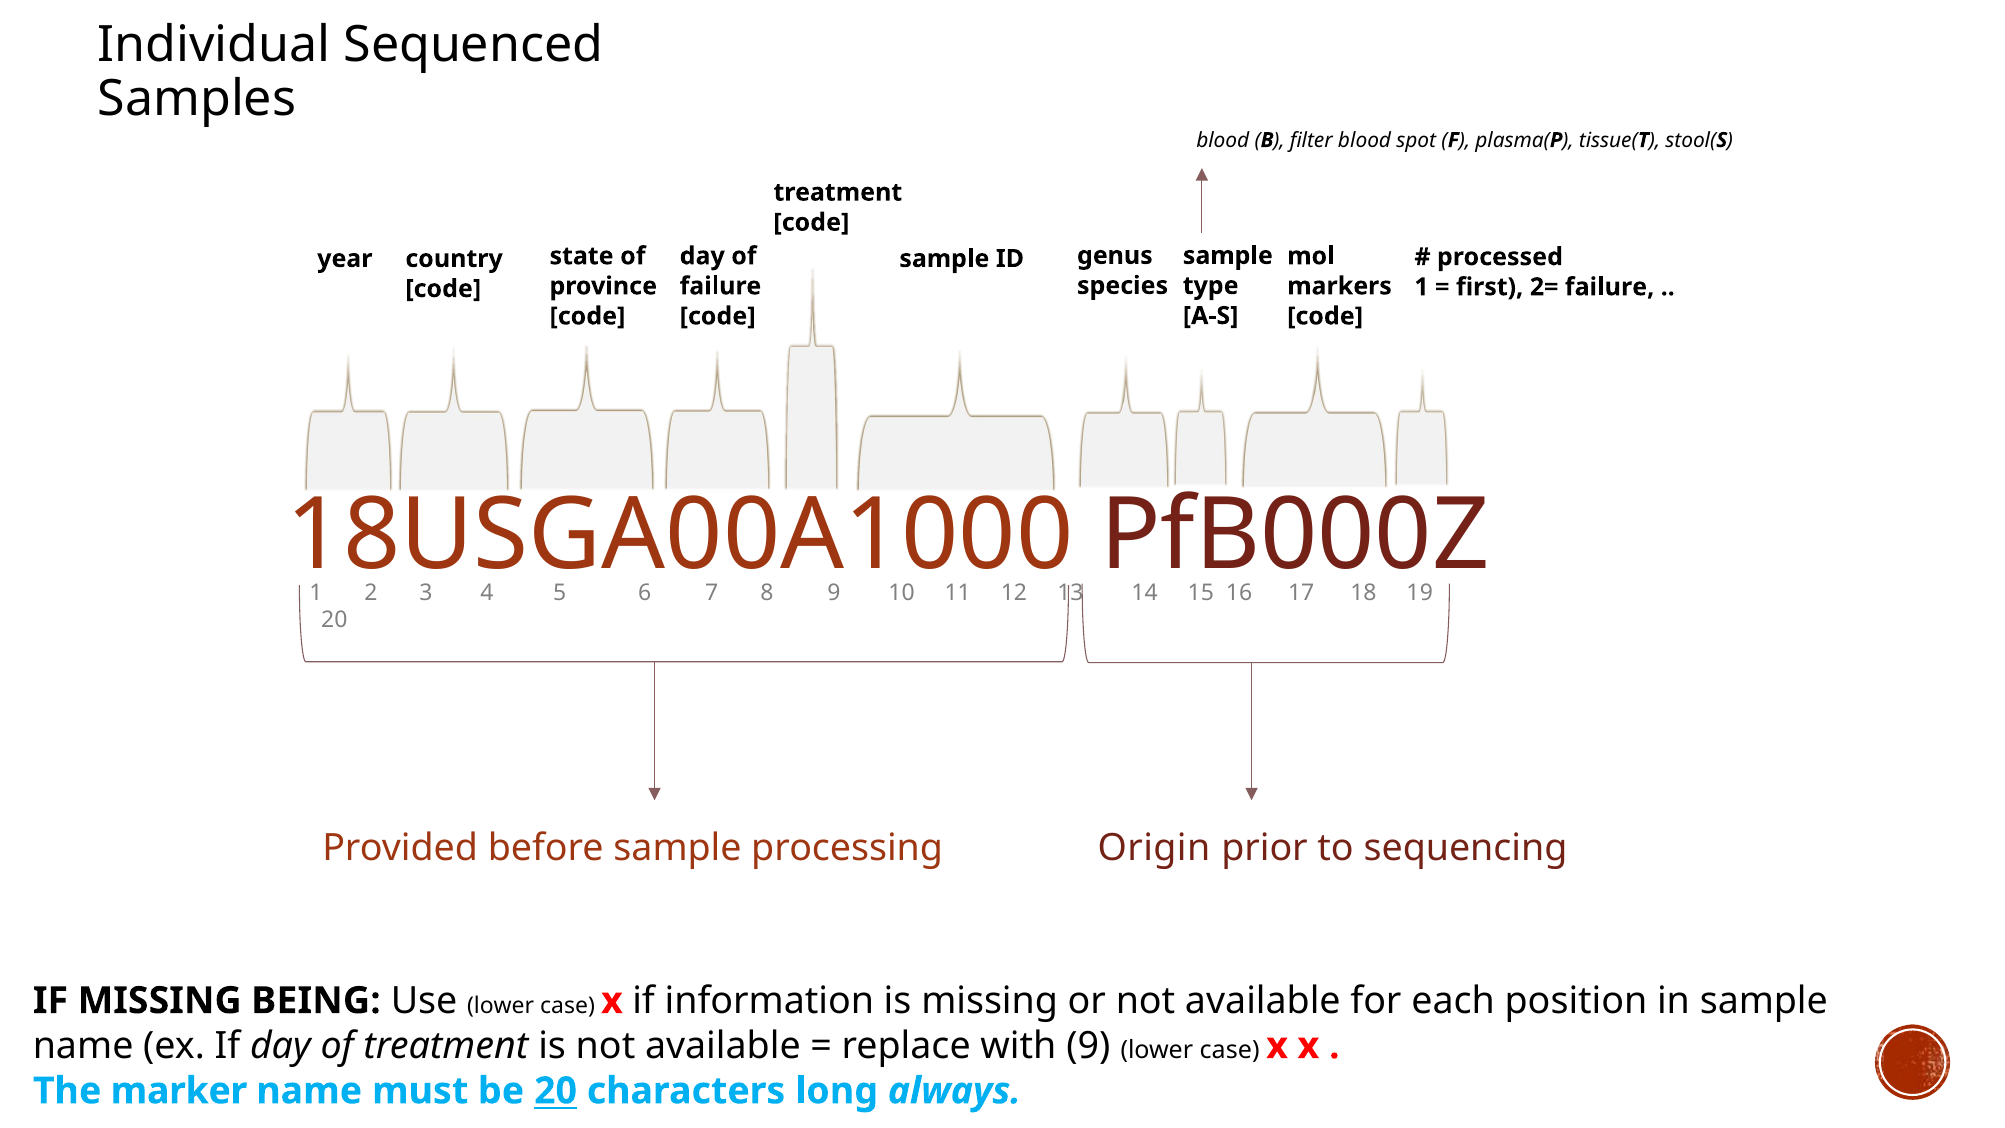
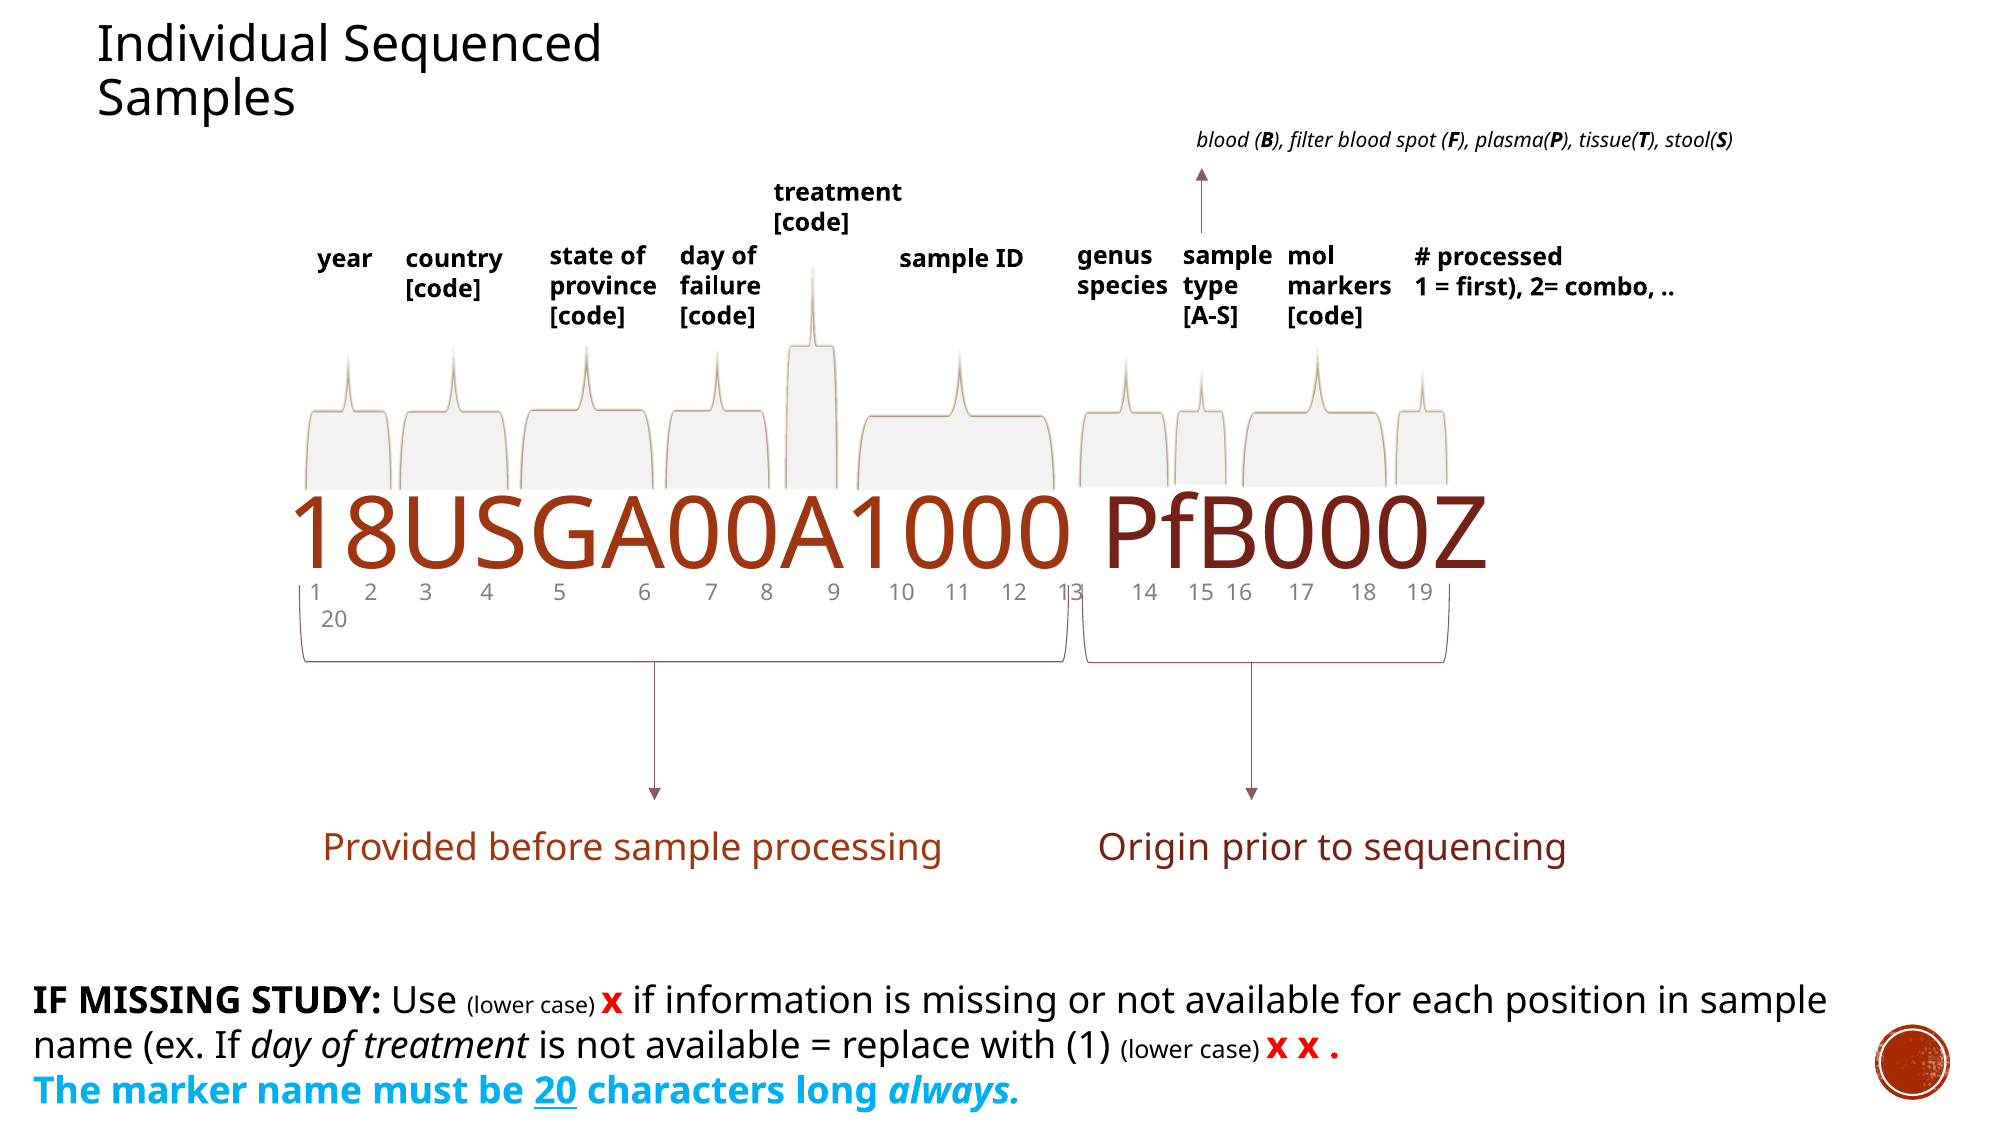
2= failure: failure -> combo (1610, 287)
BEING: BEING -> STUDY (316, 1001)
with 9: 9 -> 1 (1088, 1046)
